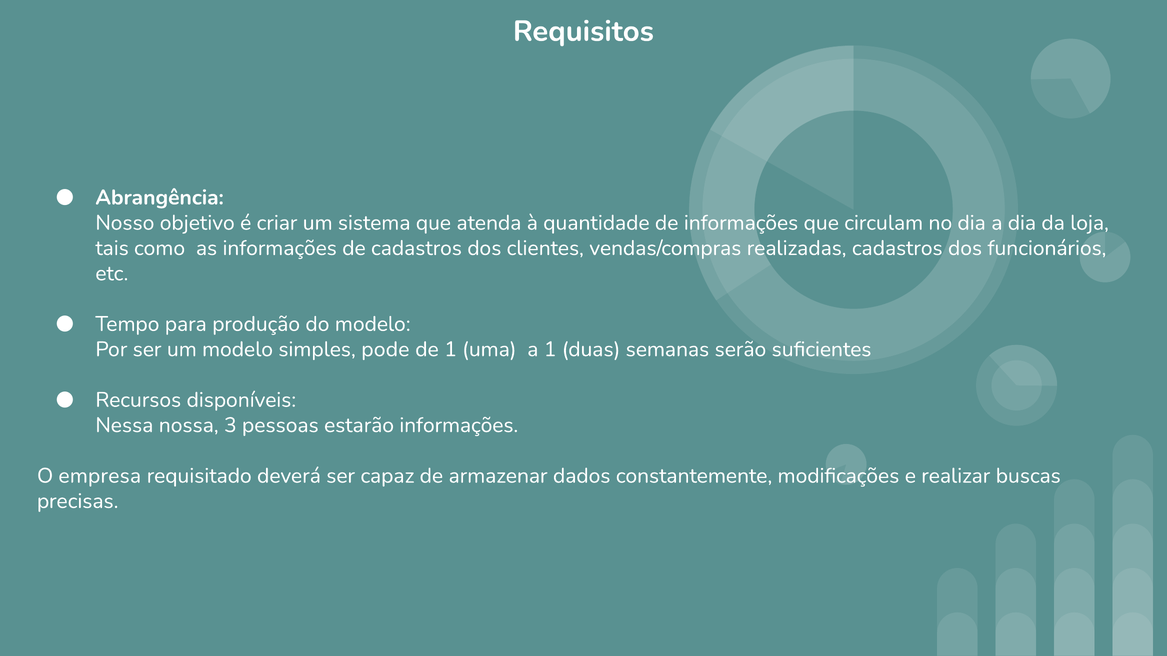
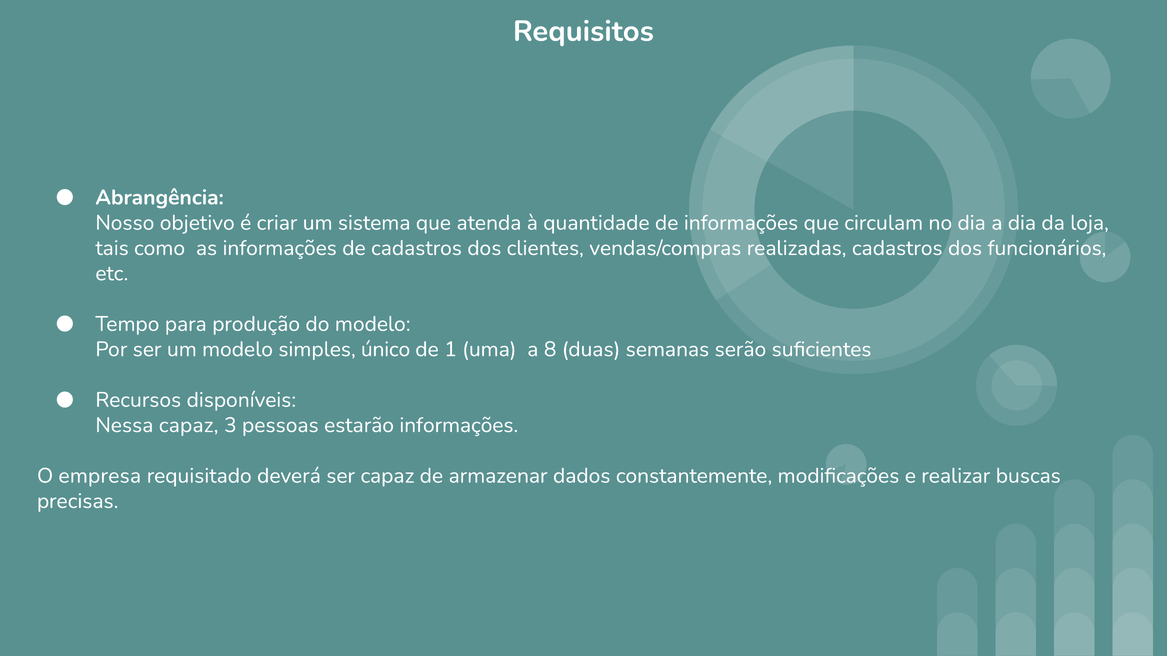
pode: pode -> único (386, 349)
a 1: 1 -> 8 (550, 349)
Nessa nossa: nossa -> capaz (189, 425)
